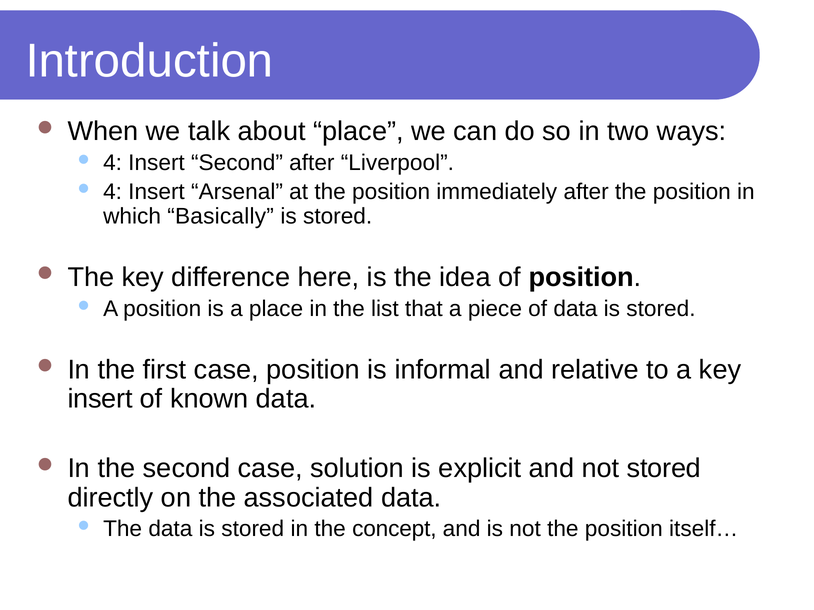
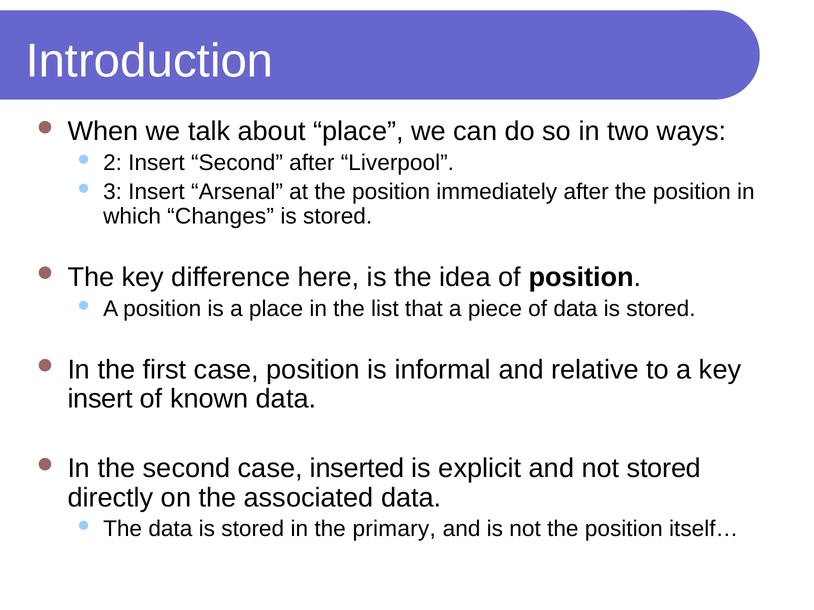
4: 4 -> 2 (113, 163)
4: 4 -> 3 (113, 192)
Basically: Basically -> Changes (221, 216)
solution: solution -> inserted (357, 469)
concept: concept -> primary (394, 529)
